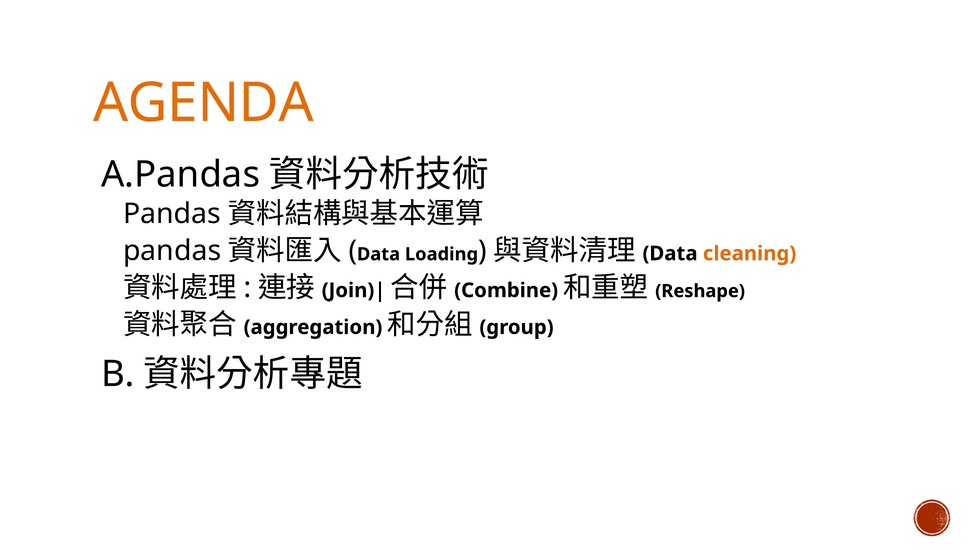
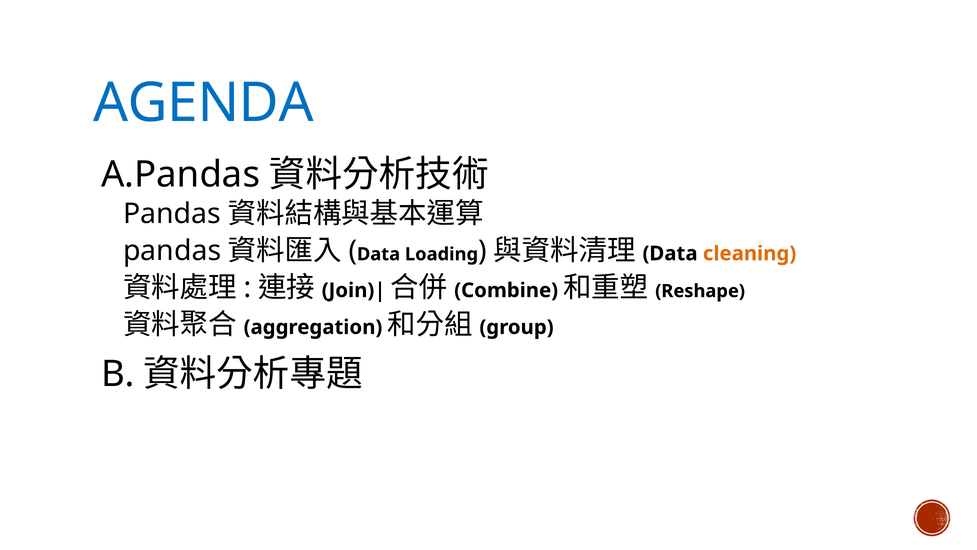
AGENDA colour: orange -> blue (203, 103)
